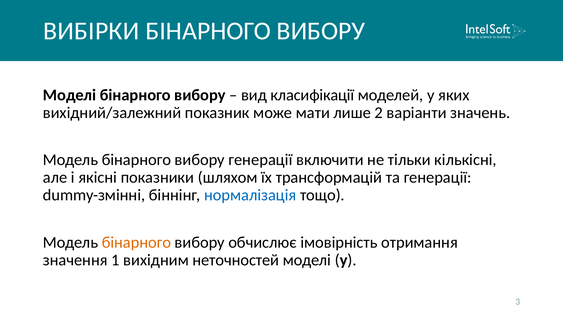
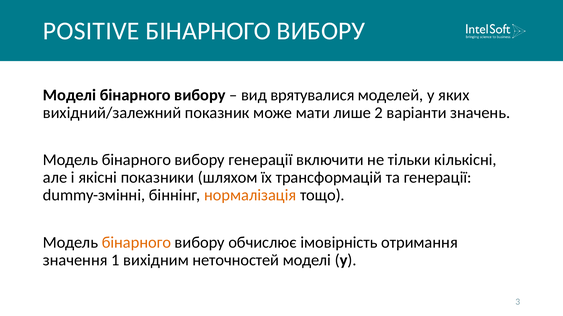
ВИБІРКИ: ВИБІРКИ -> POSITIVE (91, 31)
класифікації: класифікації -> врятувалися (312, 95)
нормалізація colour: blue -> orange (250, 196)
